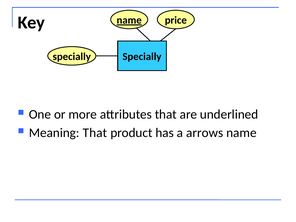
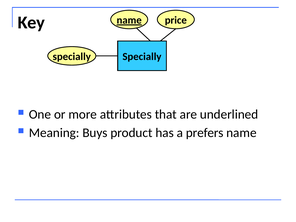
Meaning That: That -> Buys (95, 133)
arrows: arrows -> prefers (205, 133)
